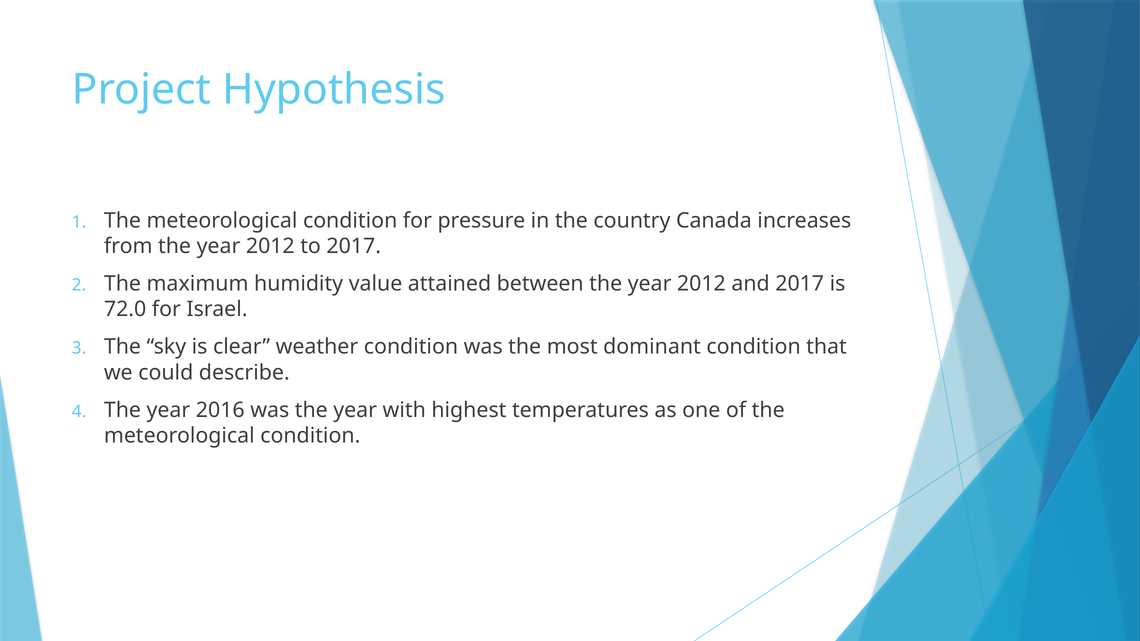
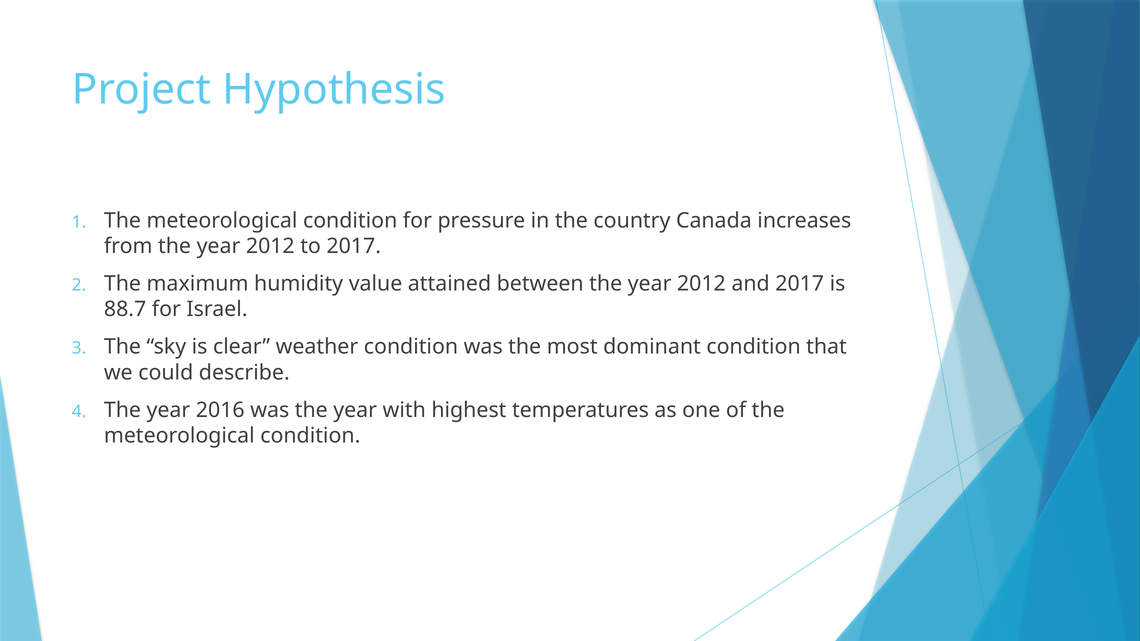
72.0: 72.0 -> 88.7 (125, 309)
